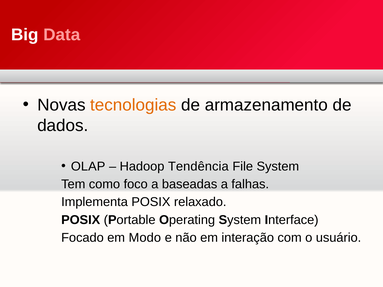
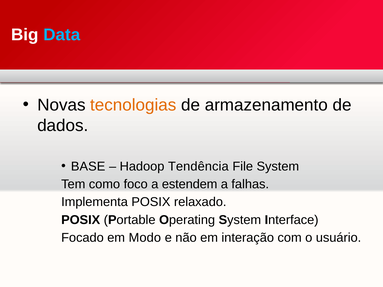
Data colour: pink -> light blue (62, 35)
OLAP: OLAP -> BASE (88, 166)
baseadas: baseadas -> estendem (190, 184)
